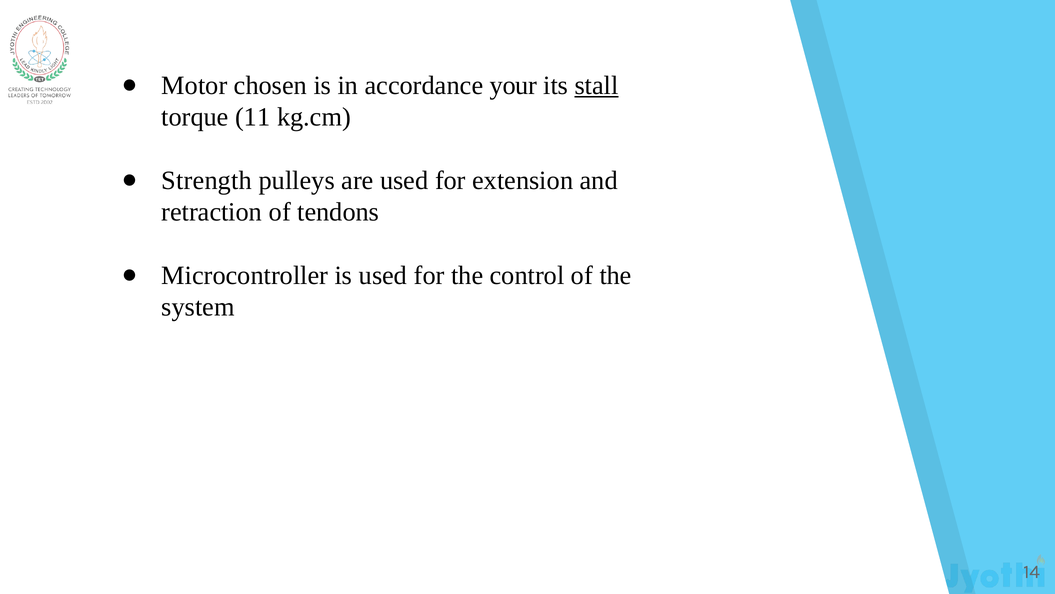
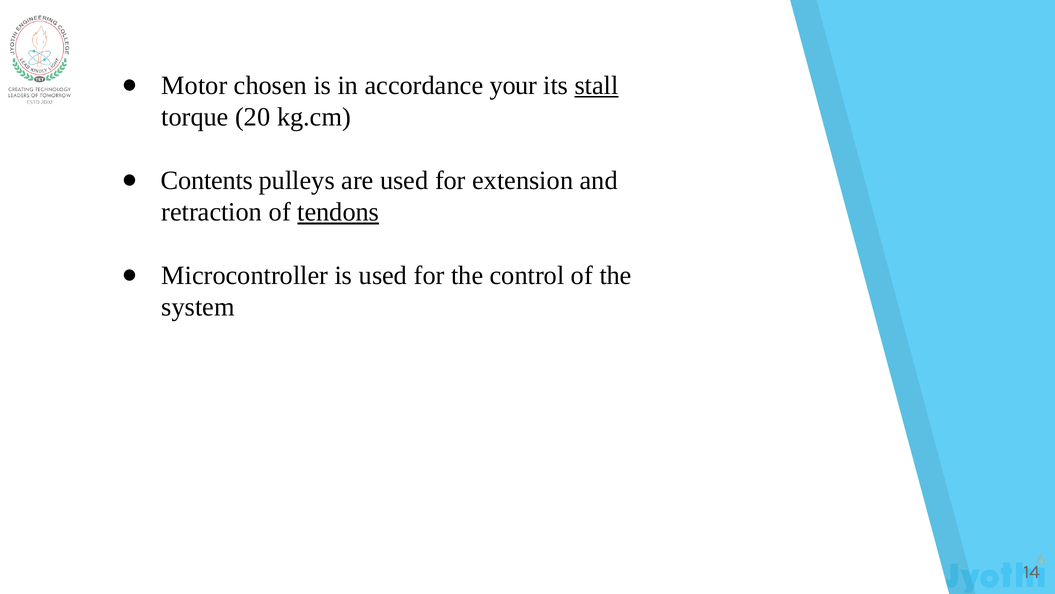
11: 11 -> 20 (253, 117)
Strength: Strength -> Contents (207, 180)
tendons underline: none -> present (338, 212)
